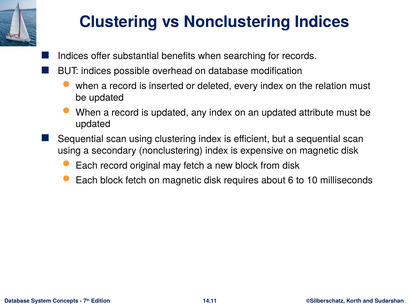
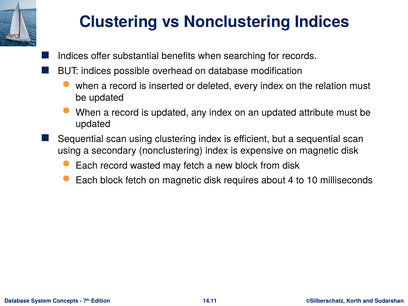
original: original -> wasted (145, 166)
6: 6 -> 4 (291, 180)
